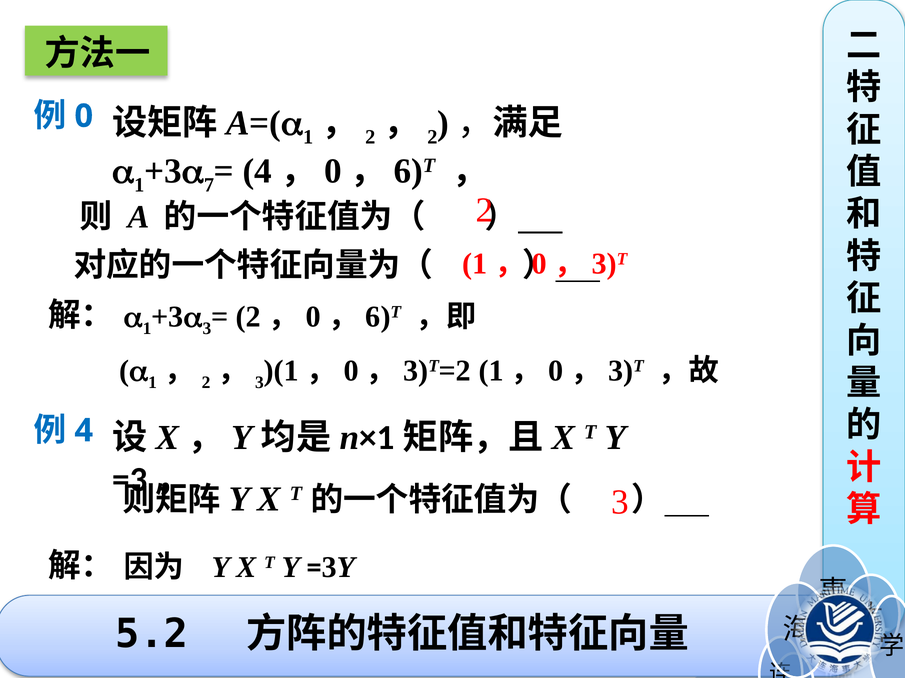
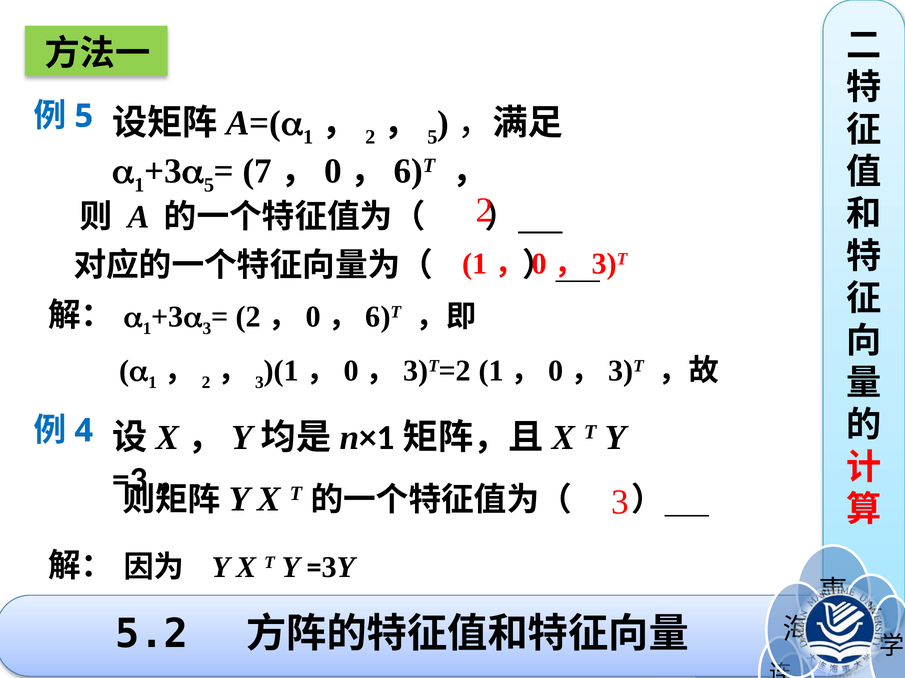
0: 0 -> 5 (84, 116)
2: 2 -> 5 (432, 137)
7: 7 -> 5 (209, 185)
4: 4 -> 7 (257, 171)
